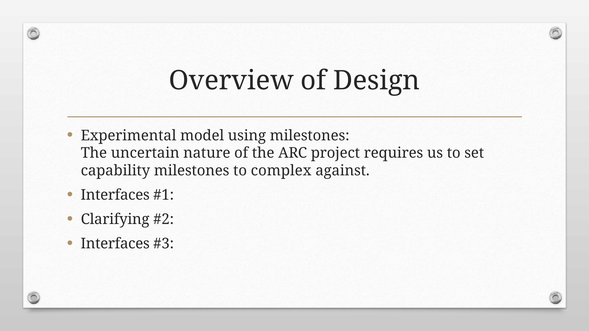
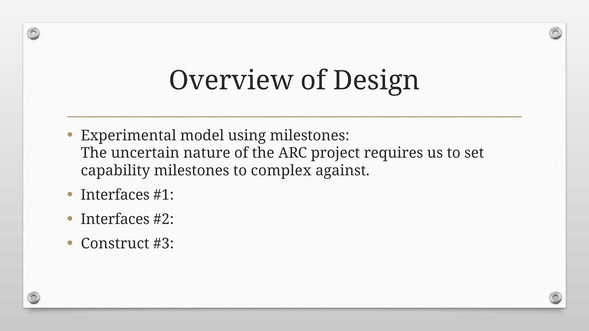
Clarifying: Clarifying -> Interfaces (115, 220)
Interfaces: Interfaces -> Construct (115, 244)
